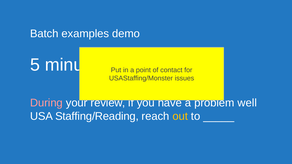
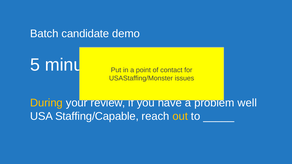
examples: examples -> candidate (85, 34)
During colour: pink -> yellow (46, 103)
Staffing/Reading: Staffing/Reading -> Staffing/Capable (97, 116)
